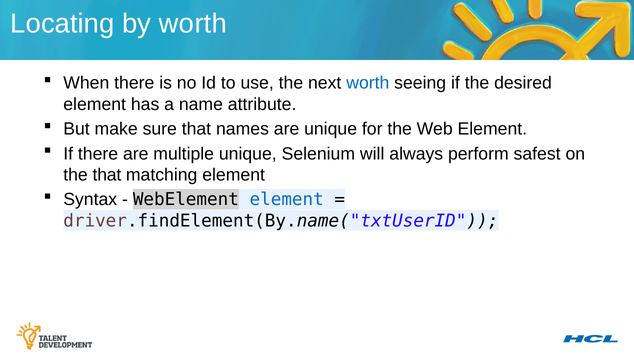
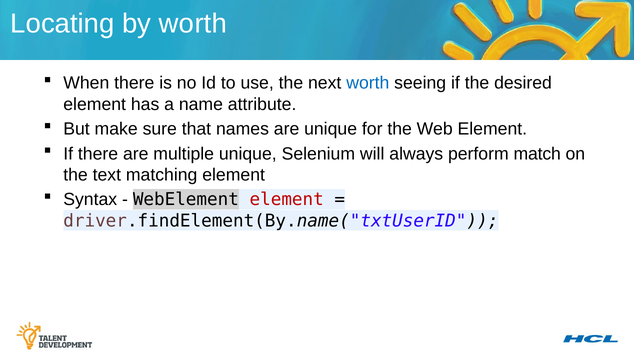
safest: safest -> match (537, 154)
the that: that -> text (107, 175)
element colour: blue -> red (287, 199)
